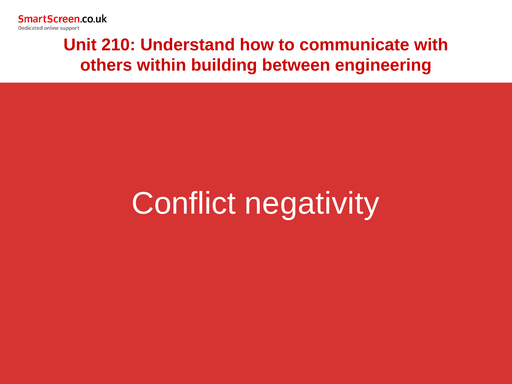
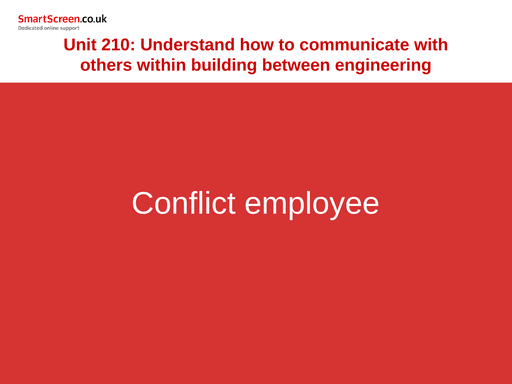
negativity: negativity -> employee (312, 203)
